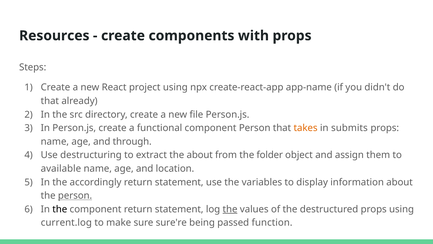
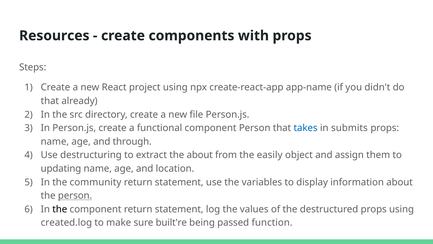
takes colour: orange -> blue (306, 128)
folder: folder -> easily (270, 155)
available: available -> updating (61, 168)
accordingly: accordingly -> community (96, 182)
the underline: present -> none (230, 209)
current.log: current.log -> created.log (66, 222)
sure're: sure're -> built're (171, 222)
